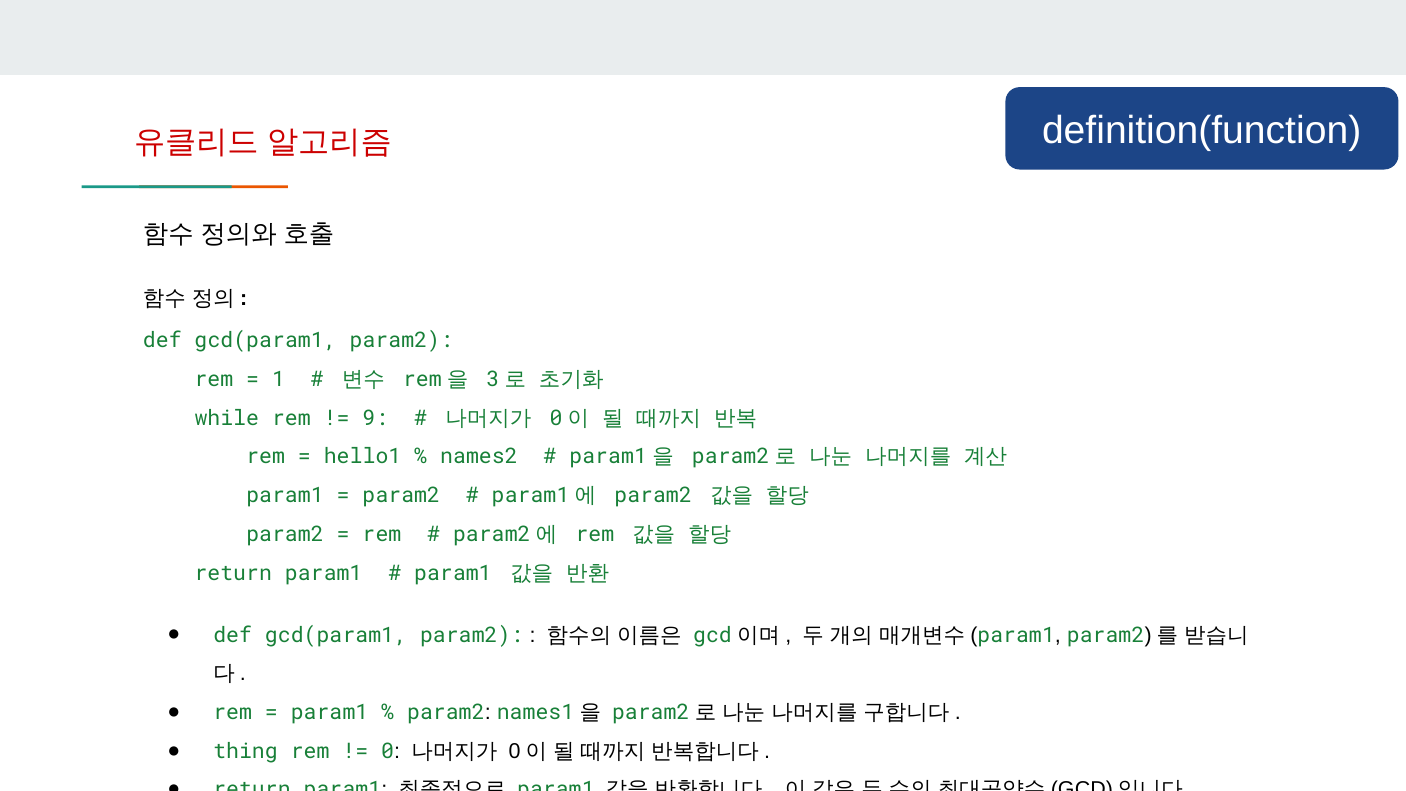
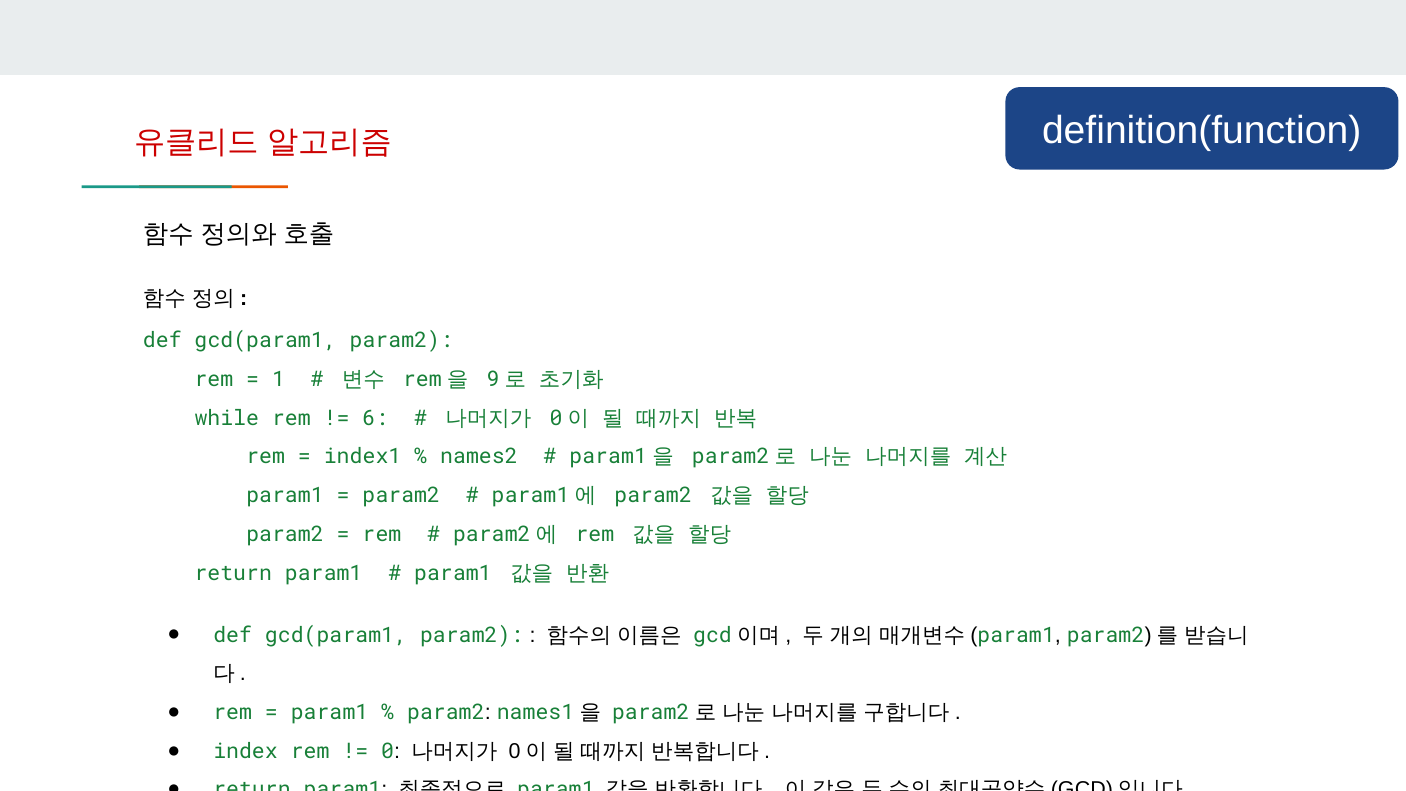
3: 3 -> 9 (493, 379)
9: 9 -> 6 (375, 418)
hello1: hello1 -> index1 (363, 457)
thing: thing -> index (245, 751)
